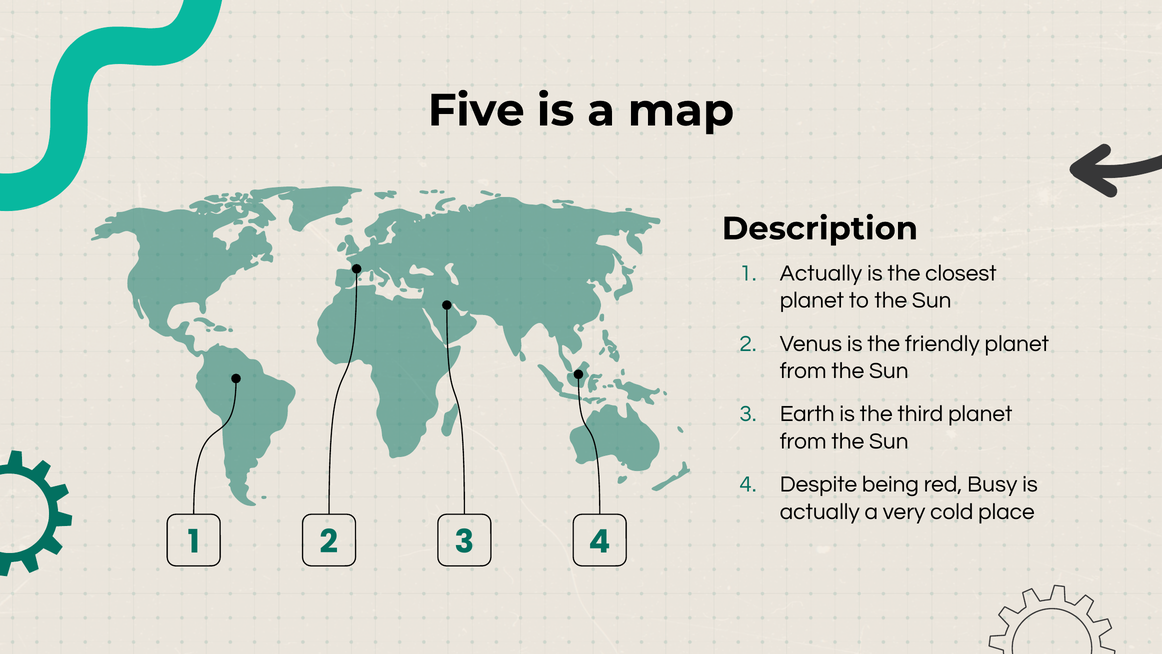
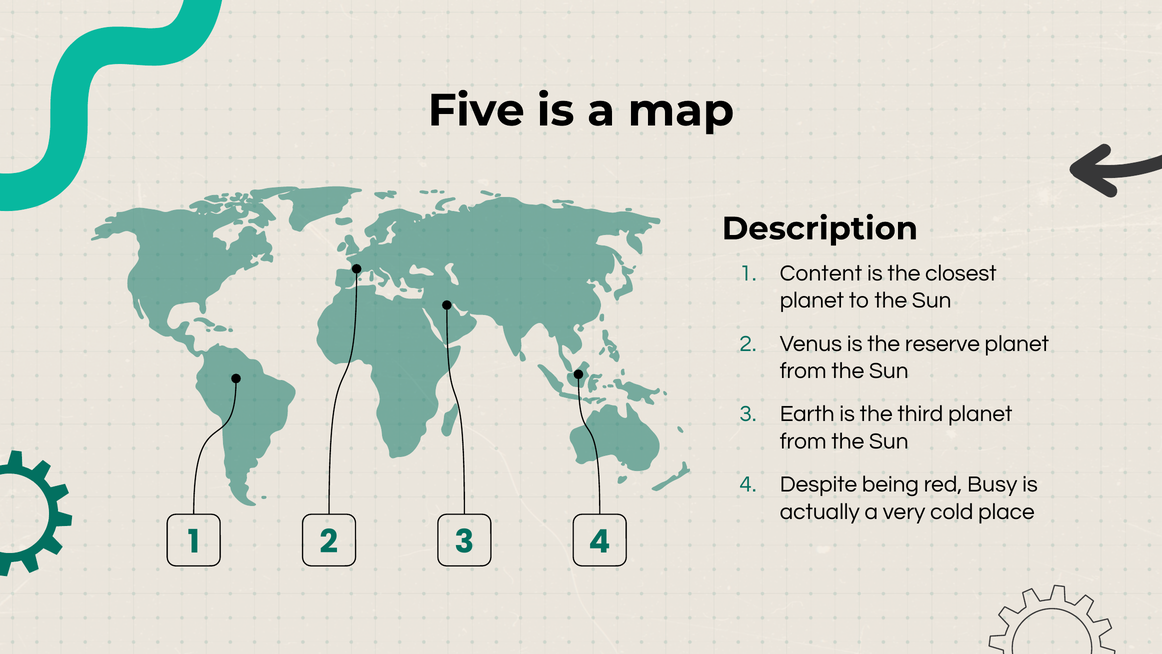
1 Actually: Actually -> Content (821, 273)
friendly: friendly -> reserve (942, 343)
